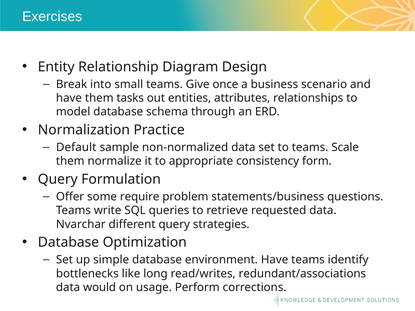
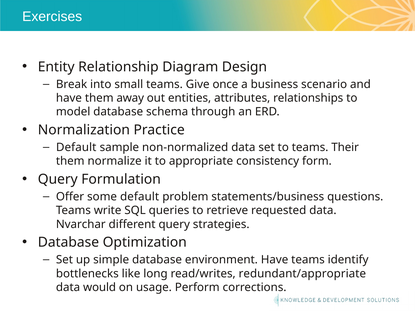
tasks: tasks -> away (130, 98)
Scale: Scale -> Their (345, 147)
some require: require -> default (140, 197)
redundant/associations: redundant/associations -> redundant/appropriate (302, 274)
